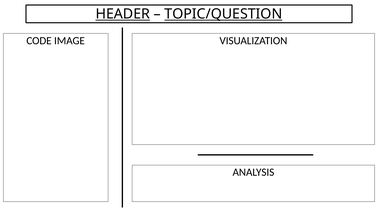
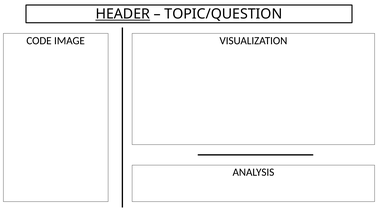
TOPIC/QUESTION underline: present -> none (223, 14)
